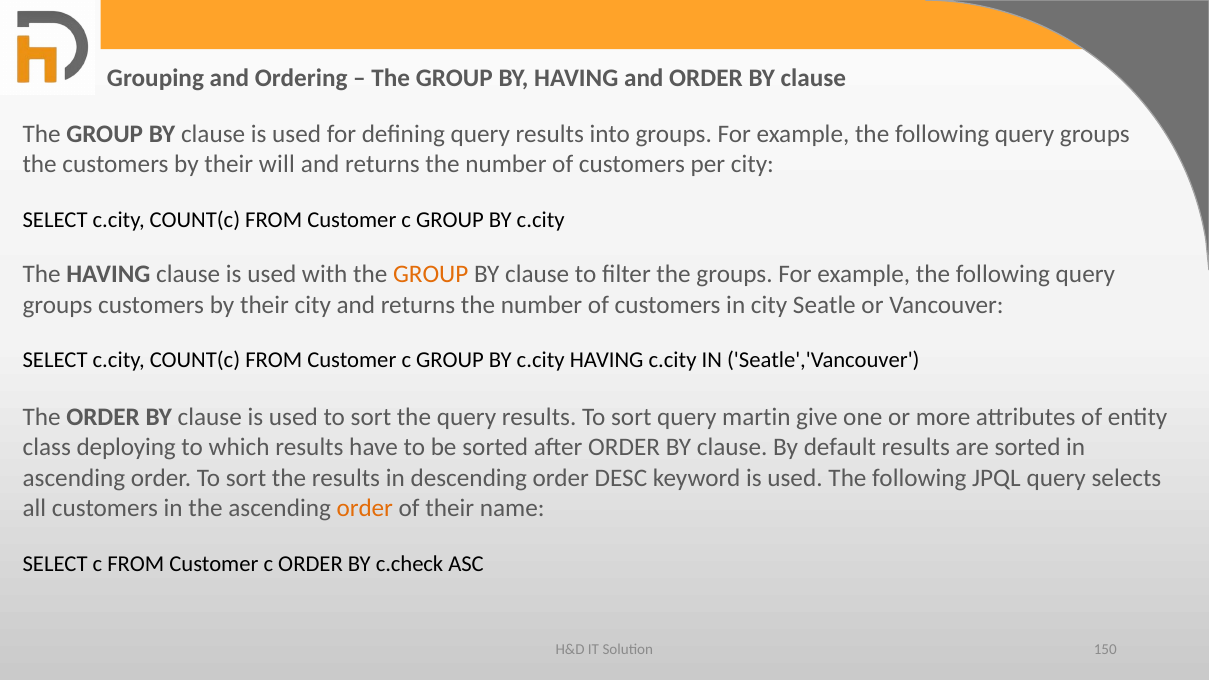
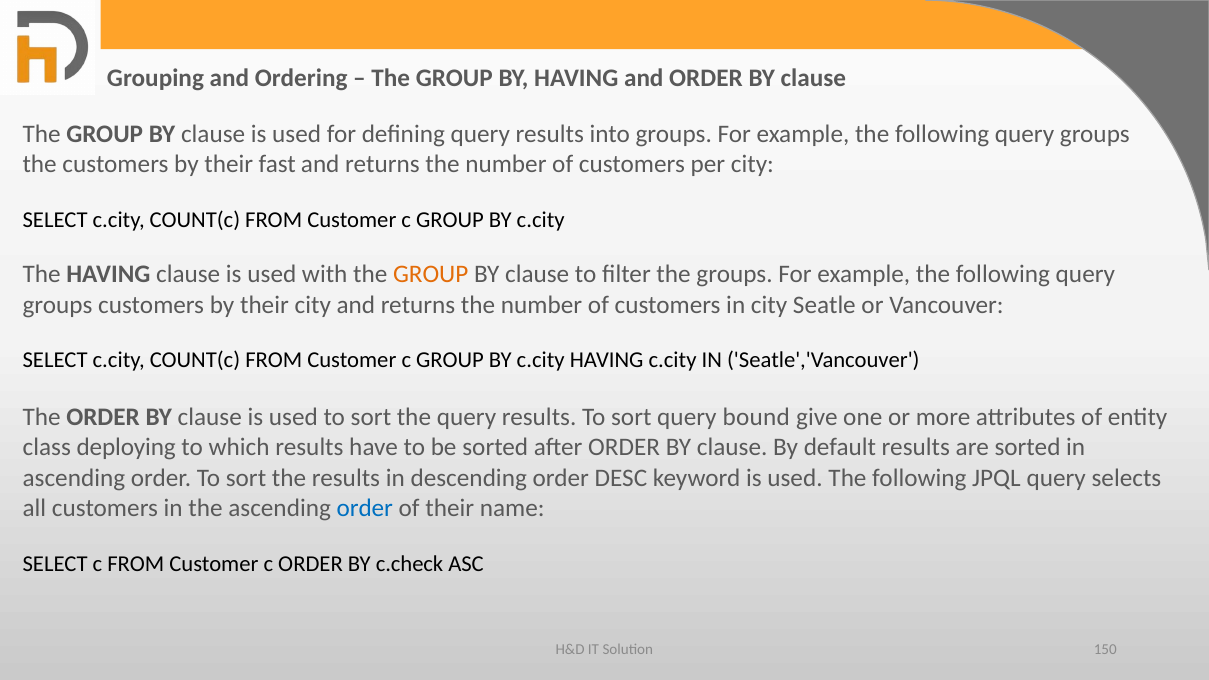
will: will -> fast (277, 165)
martin: martin -> bound (756, 417)
order colour: orange -> blue (365, 508)
